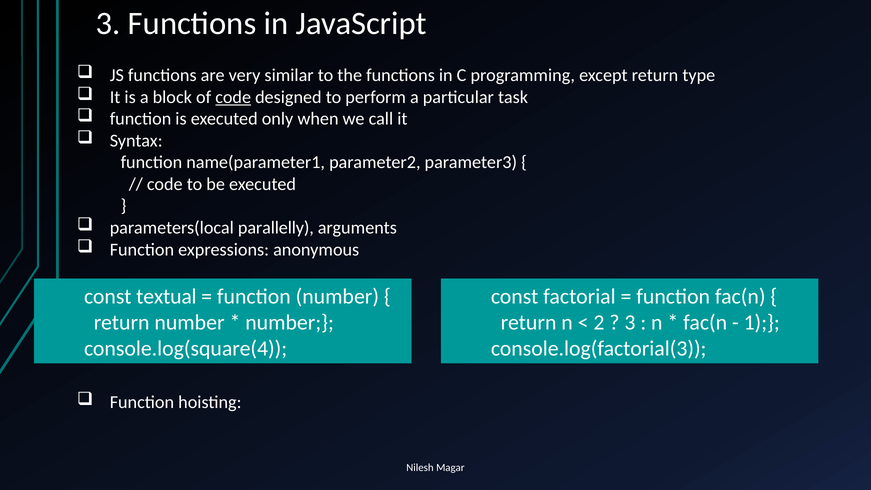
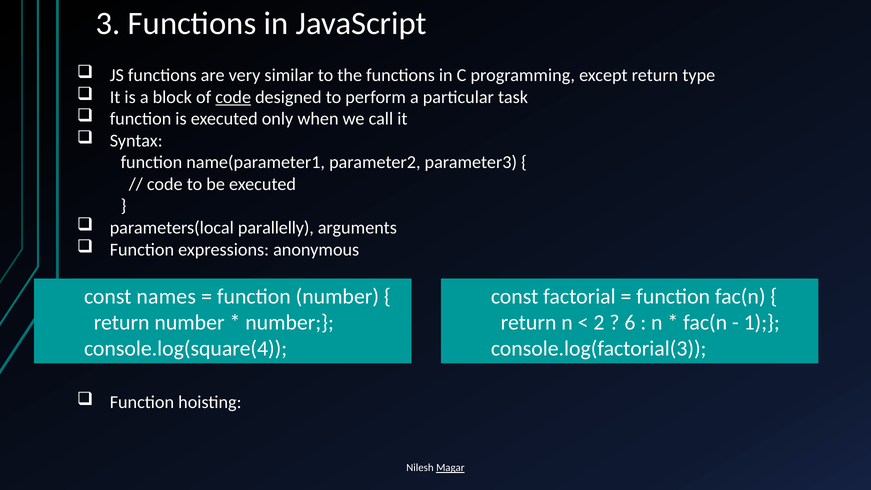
textual: textual -> names (166, 296)
3: 3 -> 6 (630, 323)
Magar underline: none -> present (450, 468)
